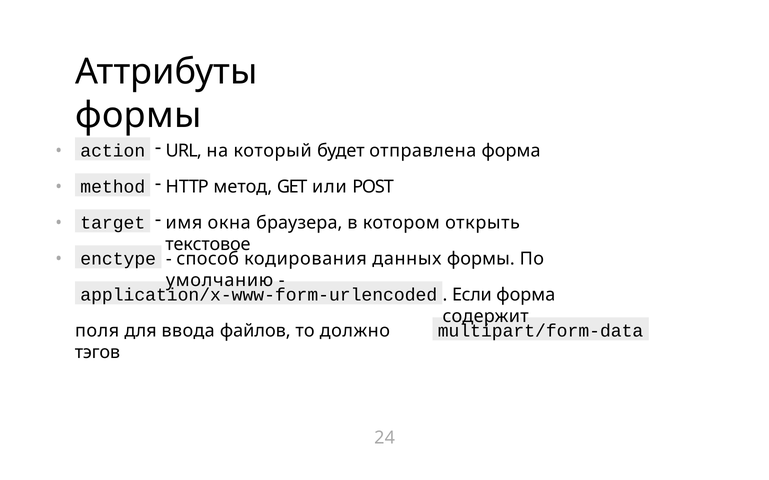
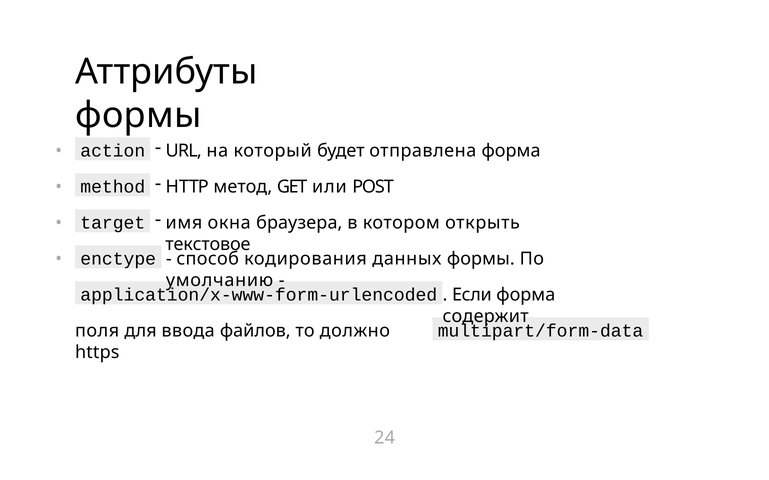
тэгов: тэгов -> https (97, 353)
